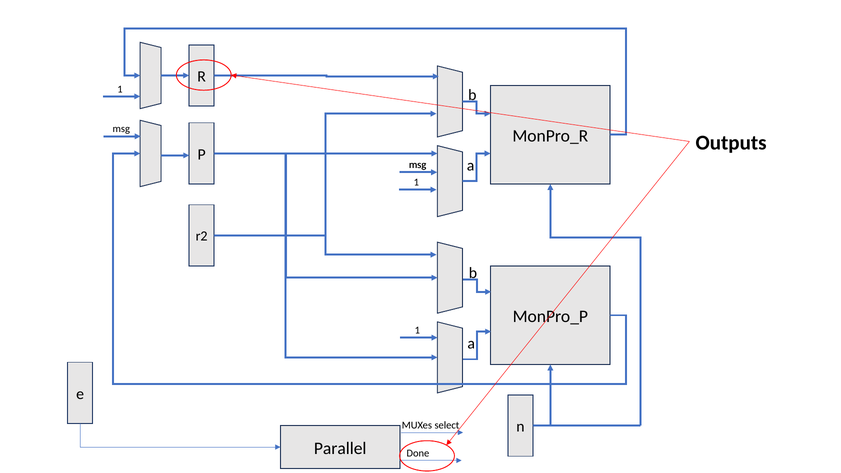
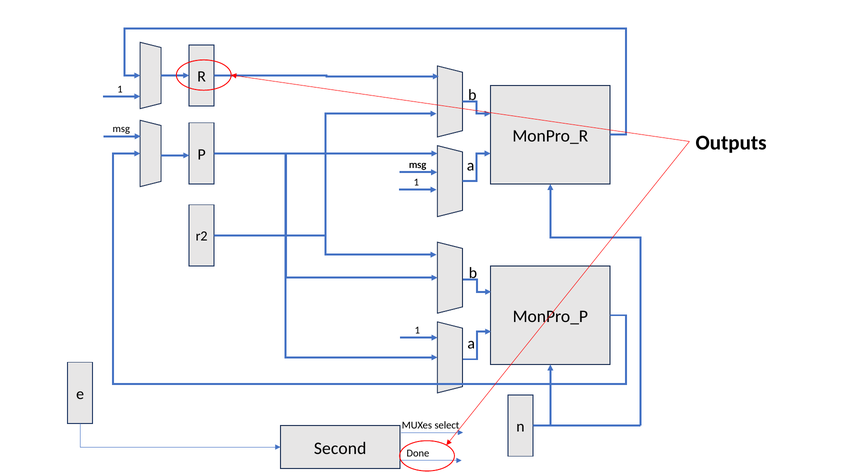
Parallel: Parallel -> Second (340, 448)
